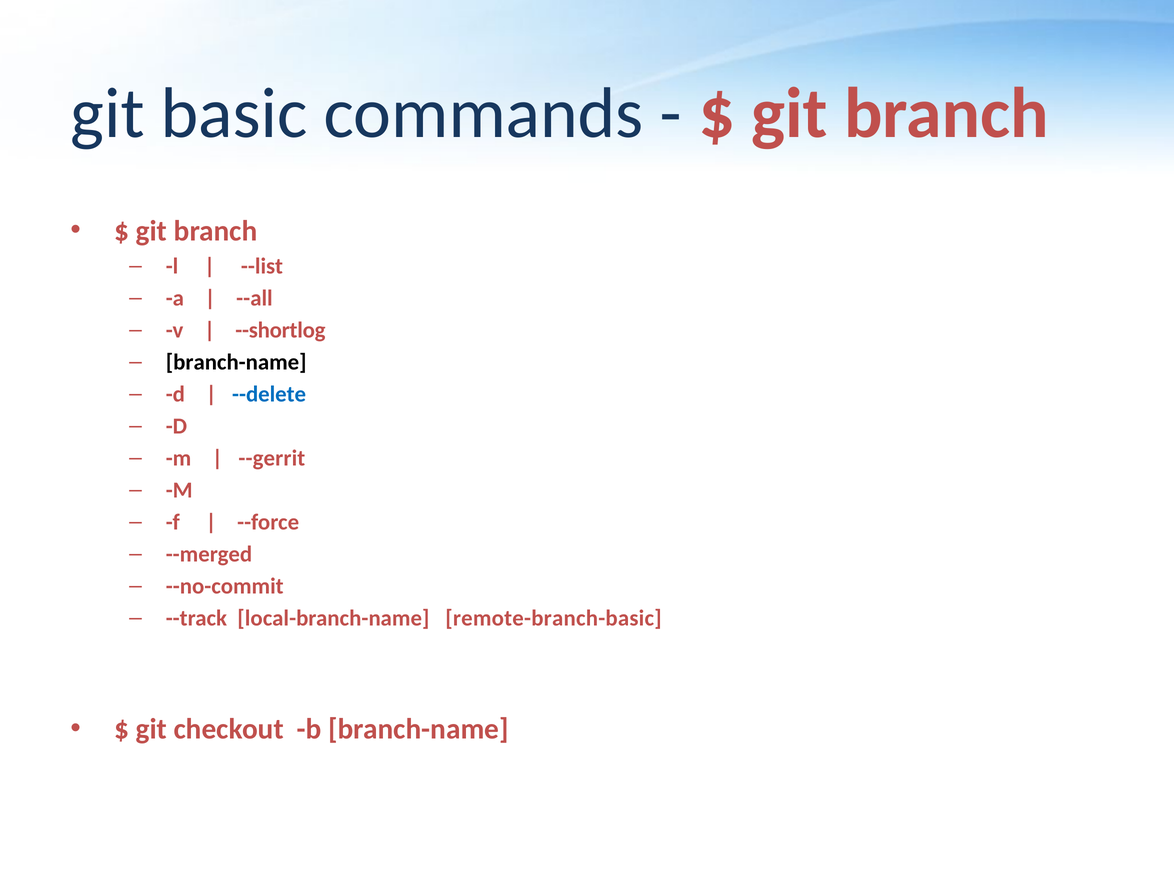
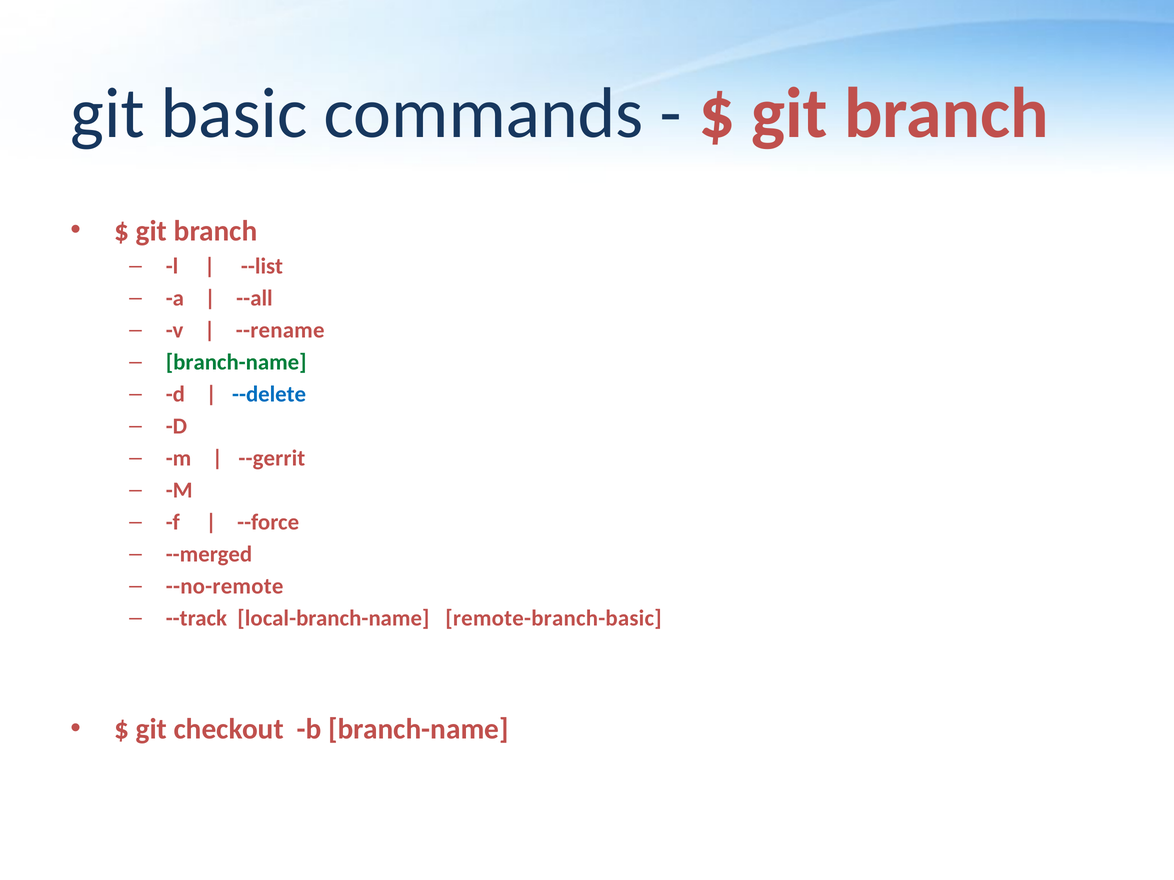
--shortlog: --shortlog -> --rename (280, 331)
branch-name colour: black -> green (236, 363)
--no-commit: --no-commit -> --no-remote (225, 587)
